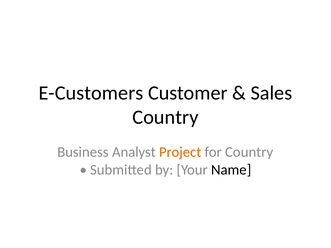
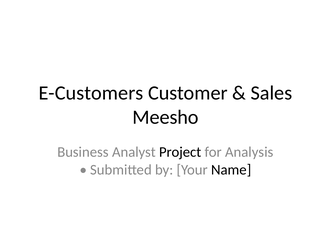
Country: Country -> Meesho (165, 117)
Project colour: orange -> black (180, 152)
for Country: Country -> Analysis (249, 152)
